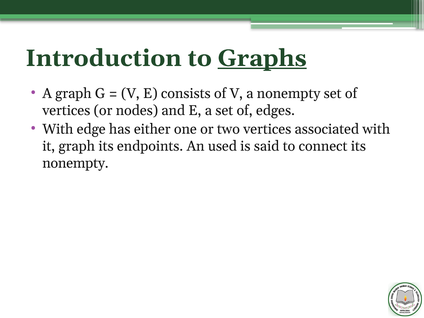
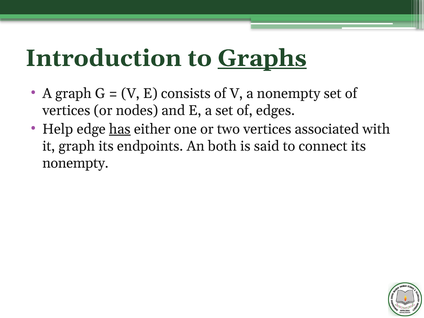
With: With -> Help (58, 129)
has underline: none -> present (120, 129)
used: used -> both (222, 146)
